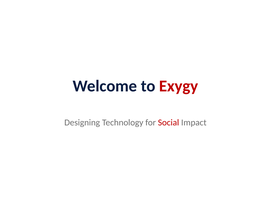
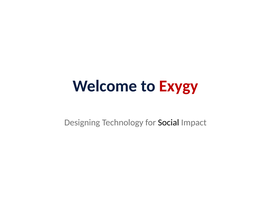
Social colour: red -> black (169, 123)
